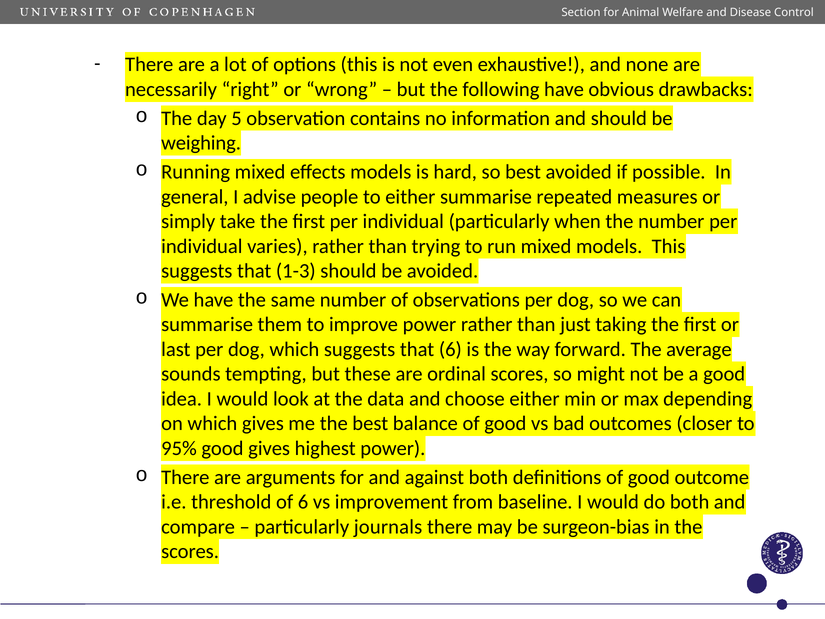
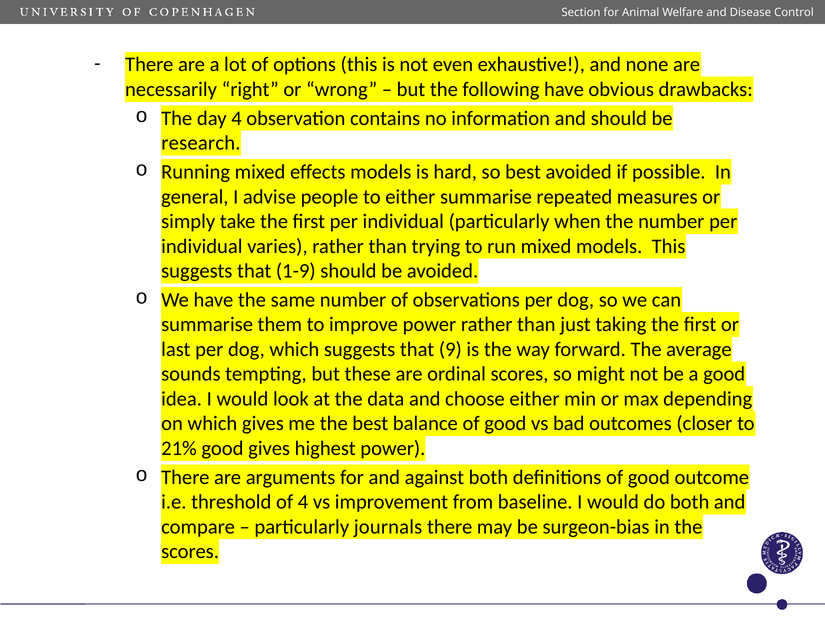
day 5: 5 -> 4 (236, 118)
weighing: weighing -> research (201, 143)
1-3: 1-3 -> 1-9 (296, 271)
that 6: 6 -> 9 (450, 349)
95%: 95% -> 21% (179, 448)
of 6: 6 -> 4 (303, 502)
